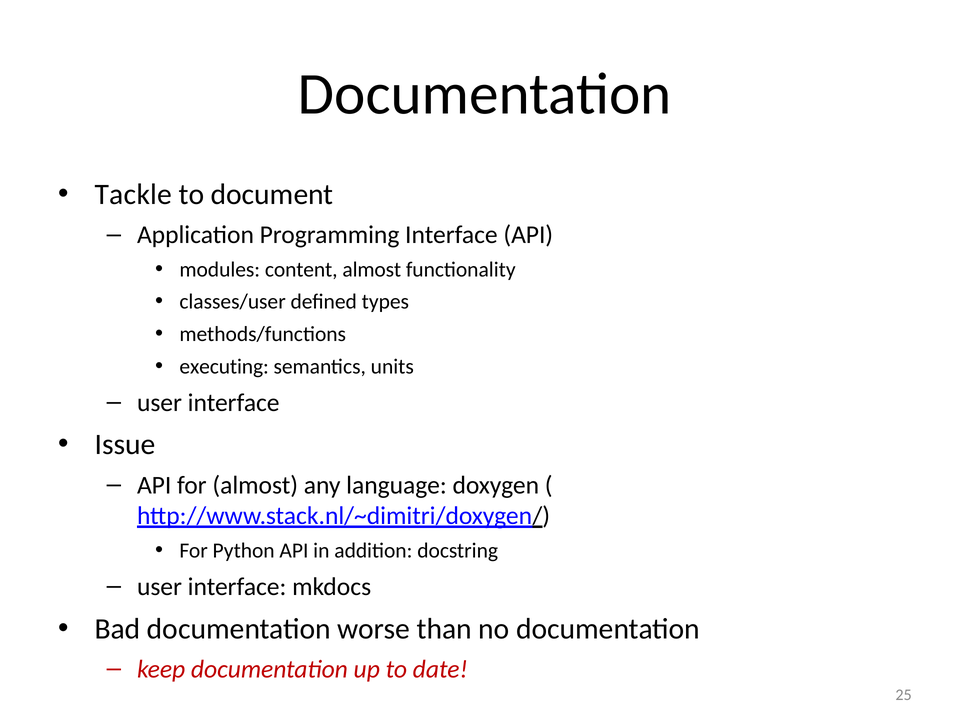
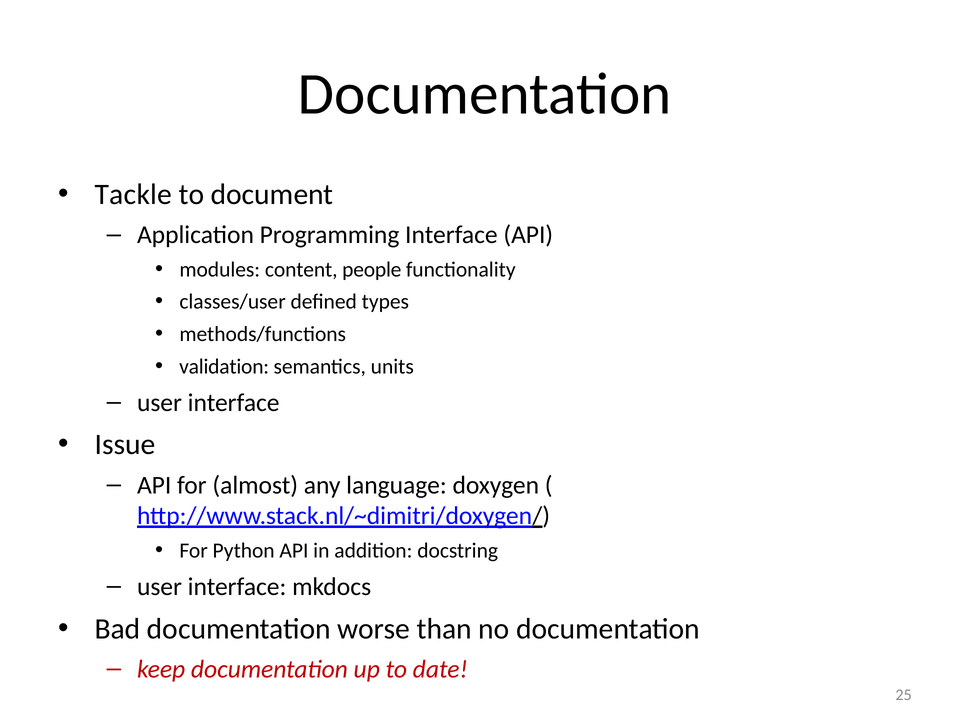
content almost: almost -> people (372, 269)
executing: executing -> validation (224, 366)
